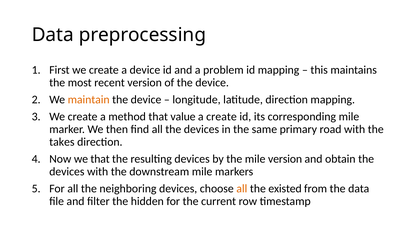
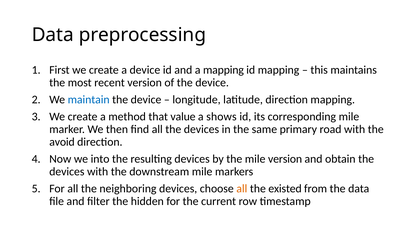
a problem: problem -> mapping (223, 70)
maintain colour: orange -> blue (89, 100)
a create: create -> shows (221, 117)
takes: takes -> avoid (62, 142)
we that: that -> into (100, 159)
